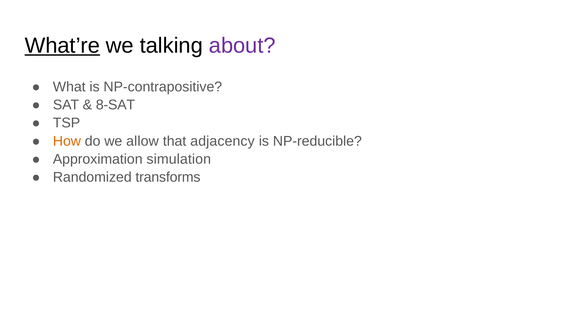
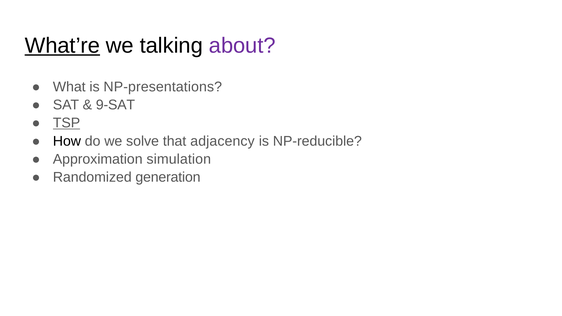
NP-contrapositive: NP-contrapositive -> NP-presentations (163, 87)
8-SAT: 8-SAT -> 9-SAT (115, 105)
TSP underline: none -> present (67, 123)
How colour: orange -> black (67, 141)
allow: allow -> solve (143, 141)
transforms: transforms -> generation (168, 177)
